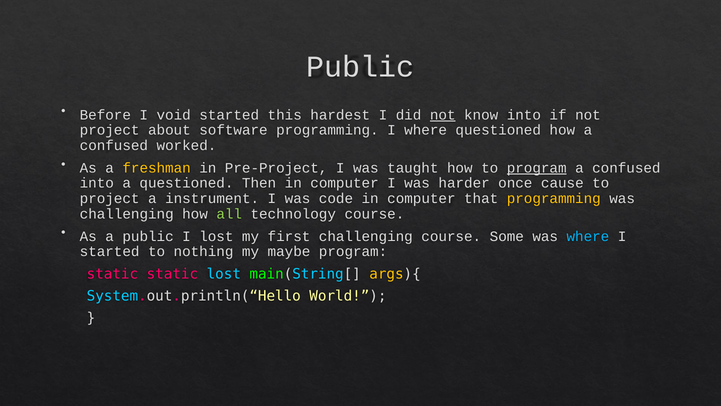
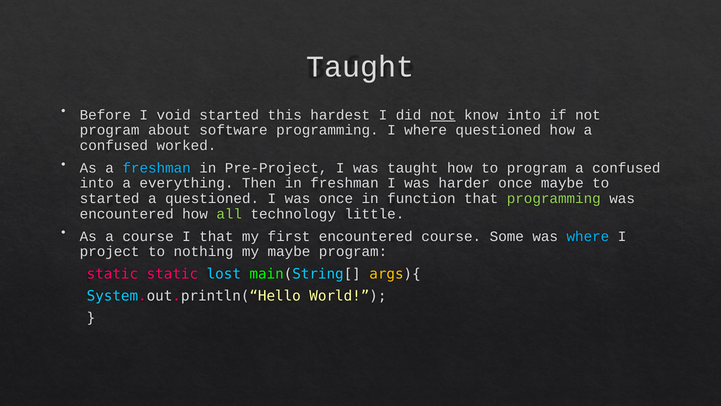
Public: Public -> Taught (360, 67)
project: project -> program (110, 130)
freshman colour: yellow -> light blue (157, 168)
program underline: present -> none (537, 168)
a questioned: questioned -> everything (186, 183)
Then in computer: computer -> freshman (345, 183)
once cause: cause -> maybe (562, 183)
project: project -> started (110, 198)
a instrument: instrument -> questioned (212, 198)
was code: code -> once (336, 198)
computer: computer -> function (421, 198)
programming colour: yellow -> light green (554, 198)
challenging: challenging -> encountered (127, 214)
technology course: course -> little (374, 214)
a public: public -> course (148, 236)
I lost: lost -> that (216, 236)
first challenging: challenging -> encountered (366, 236)
started: started -> project (110, 251)
